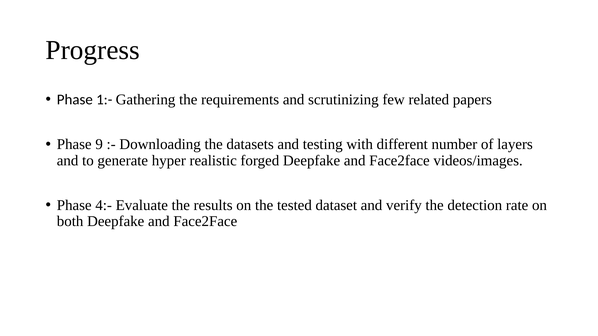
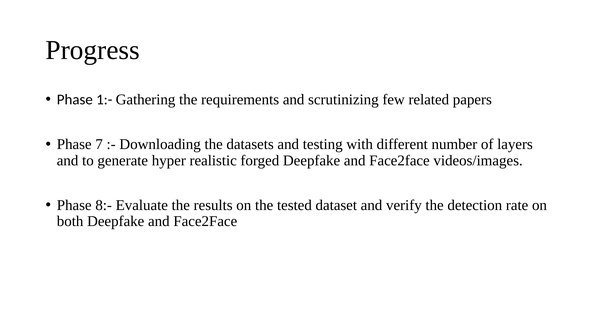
9: 9 -> 7 (99, 145)
4:-: 4:- -> 8:- (104, 205)
